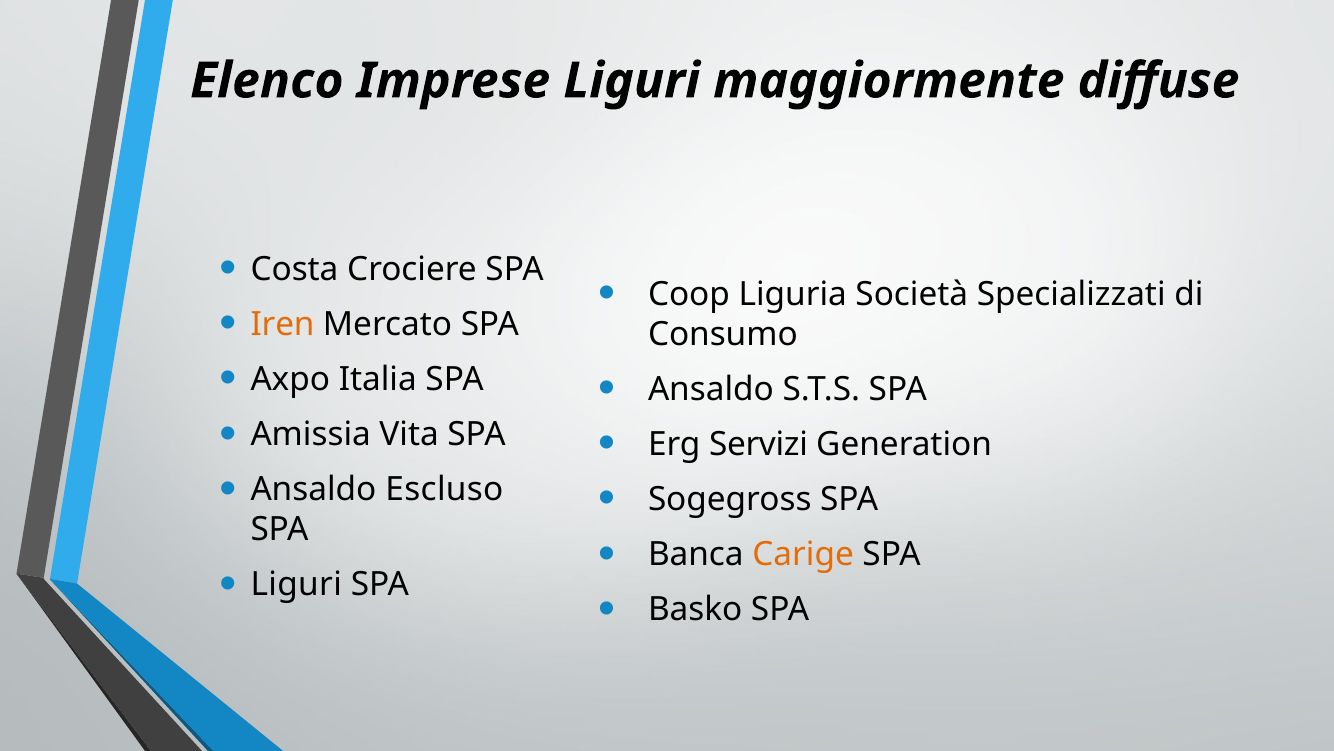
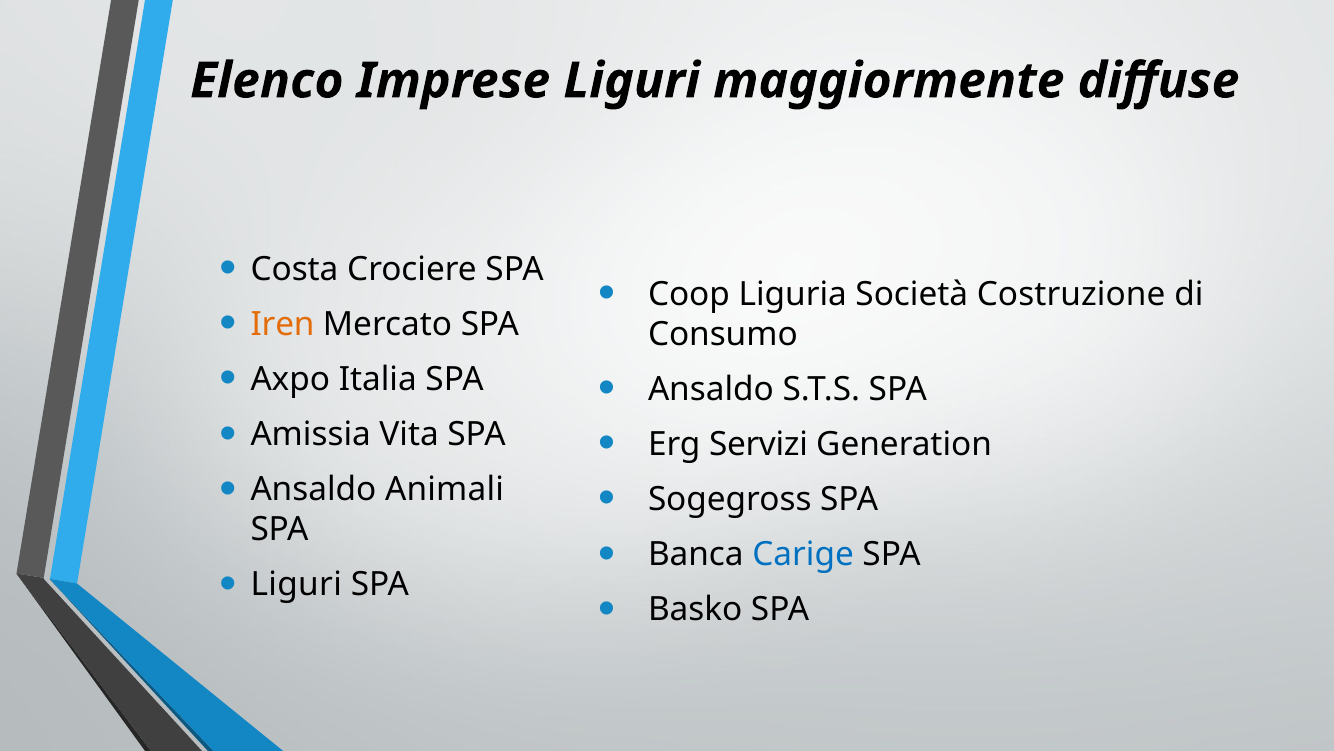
Specializzati: Specializzati -> Costruzione (1071, 294)
Escluso: Escluso -> Animali (445, 489)
Carige colour: orange -> blue (803, 554)
